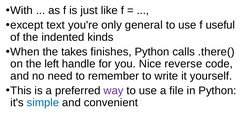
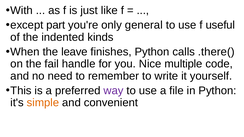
text: text -> part (56, 25)
takes: takes -> leave (74, 52)
left: left -> fail (52, 64)
reverse: reverse -> multiple (183, 64)
simple colour: blue -> orange (43, 103)
